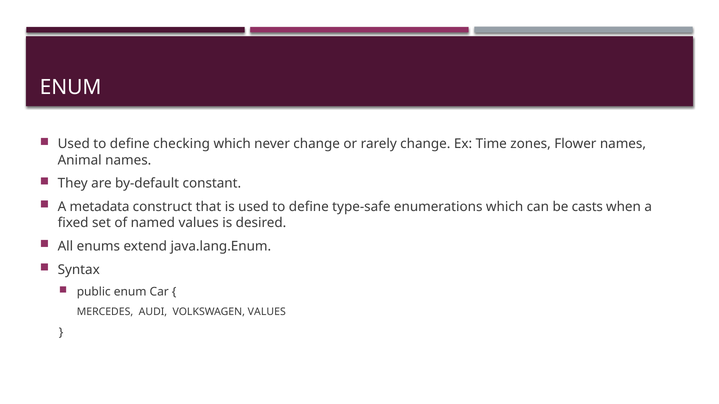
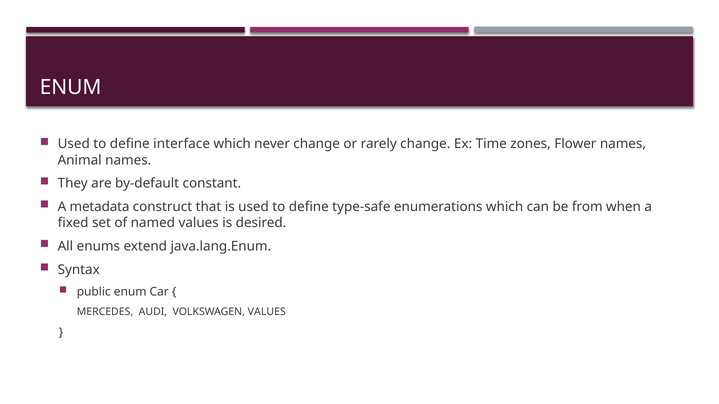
checking: checking -> interface (182, 144)
casts: casts -> from (587, 207)
